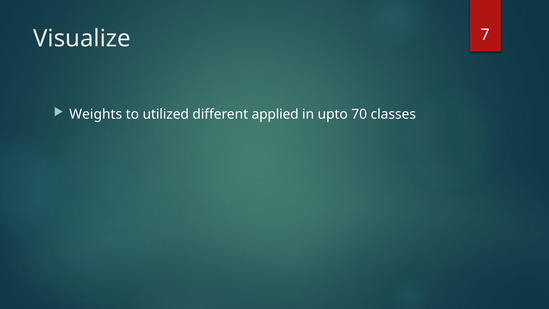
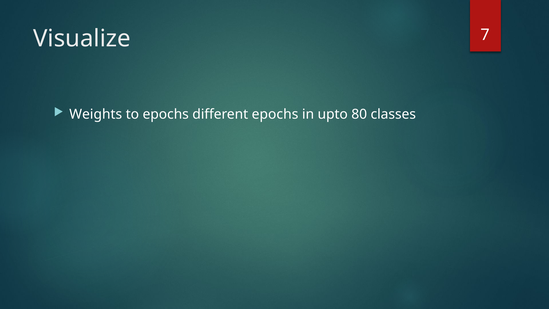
to utilized: utilized -> epochs (166, 114)
different applied: applied -> epochs (275, 114)
70: 70 -> 80 (359, 114)
